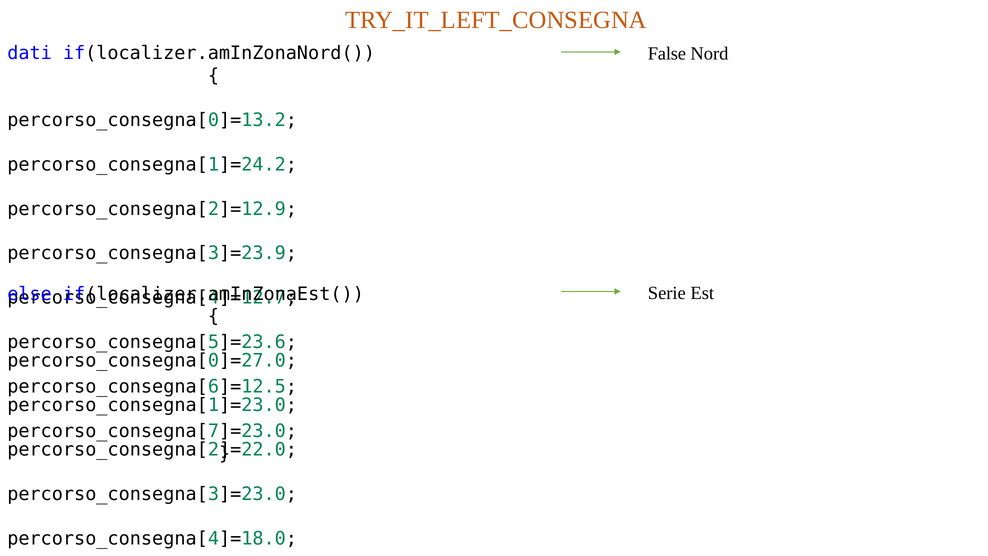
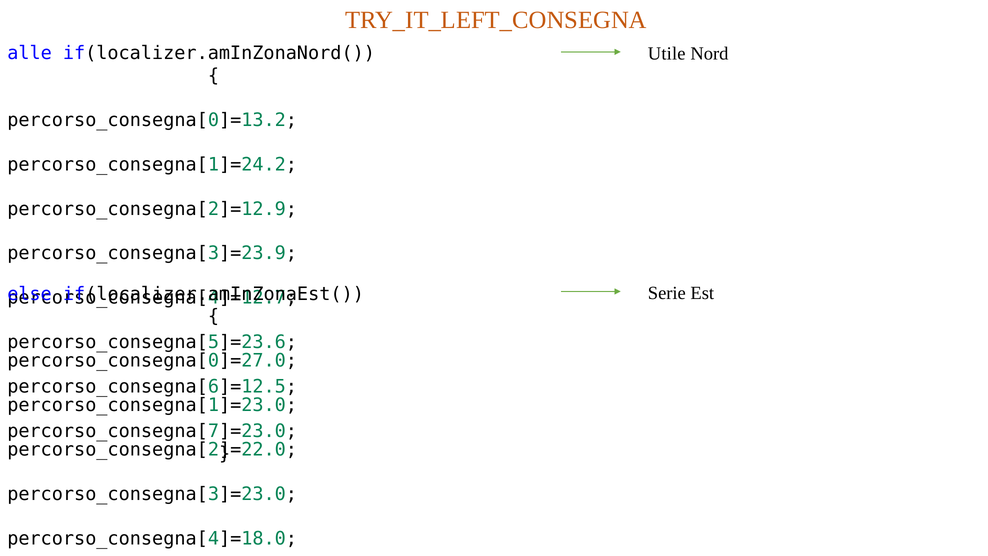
False: False -> Utile (667, 53)
dati: dati -> alle (30, 53)
